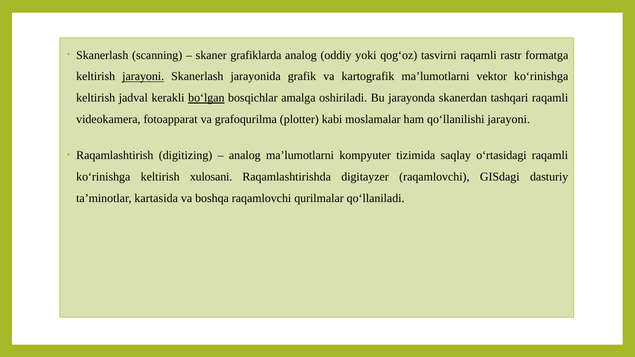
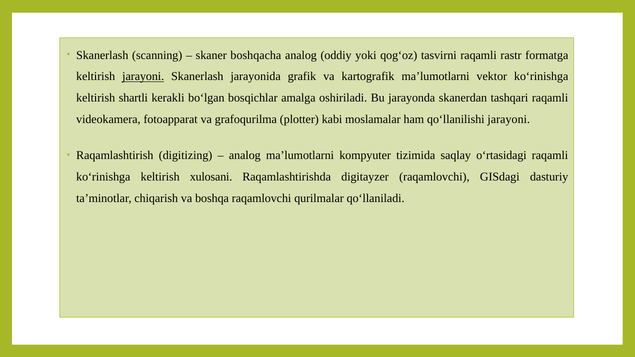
grafiklarda: grafiklarda -> boshqacha (256, 55)
jadval: jadval -> shartli (133, 98)
boʻlgan underline: present -> none (206, 98)
kartasida: kartasida -> chiqarish (156, 198)
